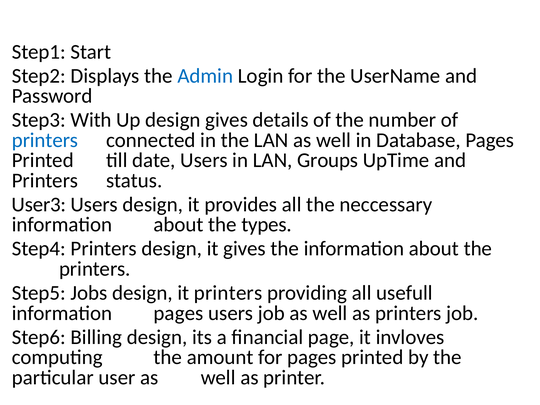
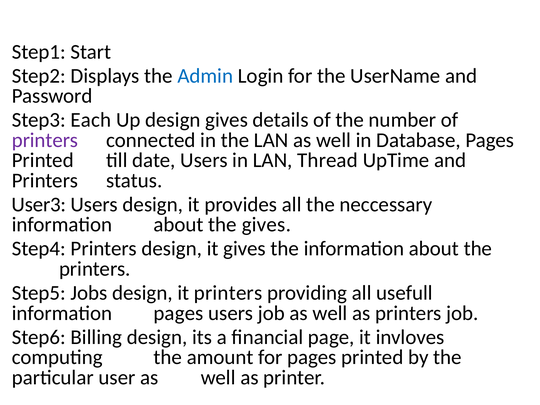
With: With -> Each (91, 120)
printers colour: blue -> purple (45, 140)
Groups: Groups -> Thread (328, 160)
the types: types -> gives (266, 225)
